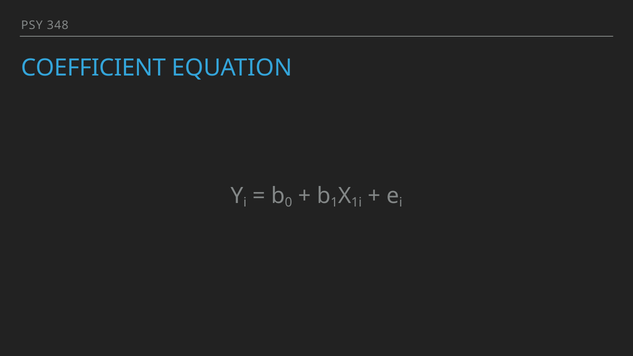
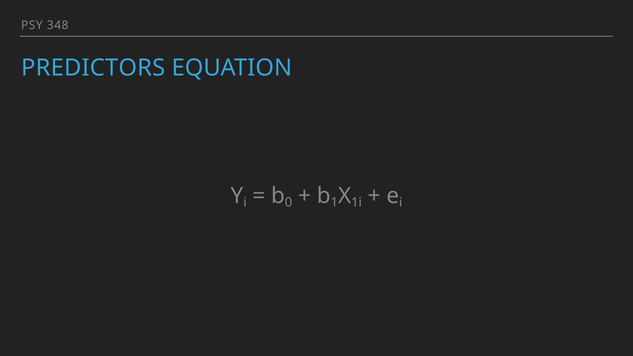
COEFFICIENT: COEFFICIENT -> PREDICTORS (93, 68)
